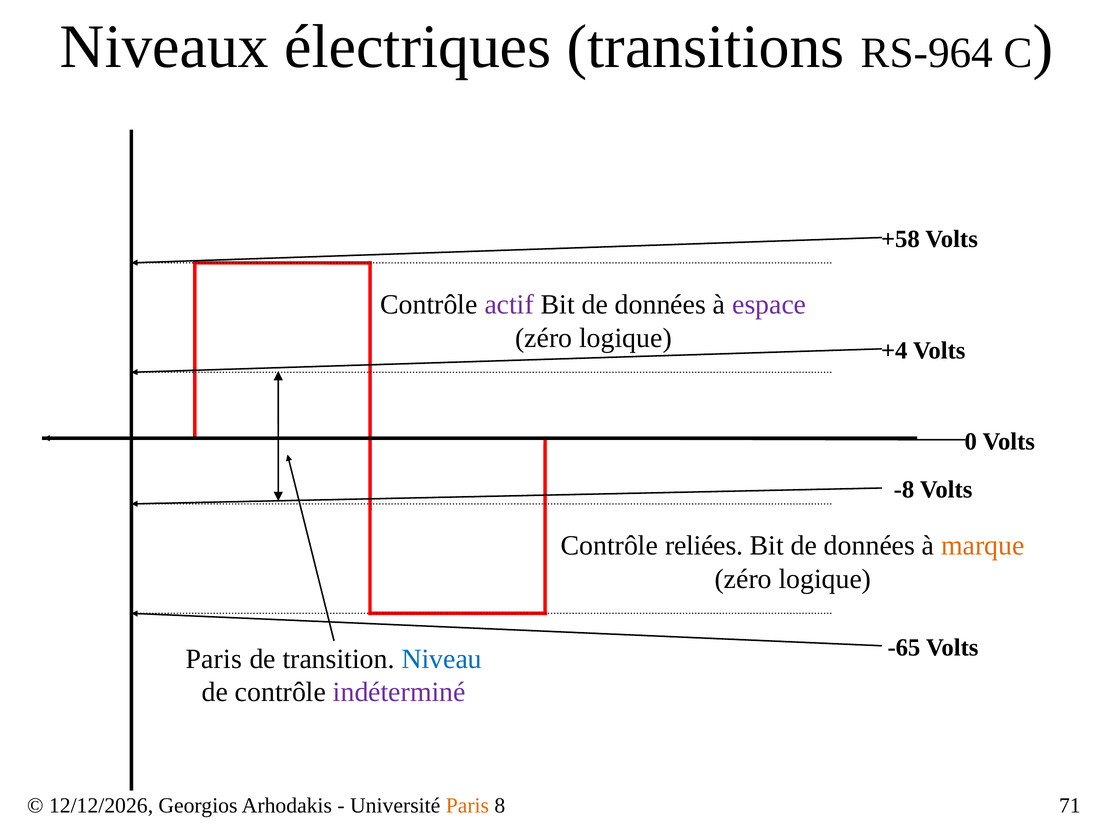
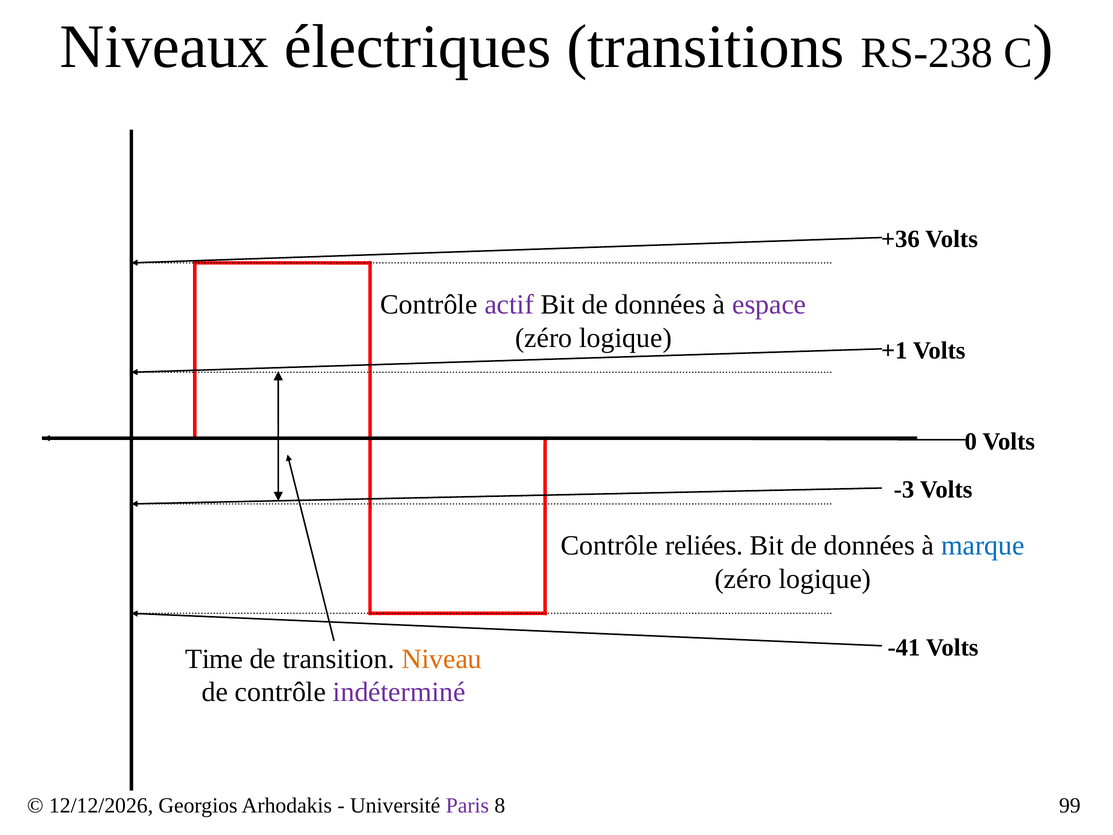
RS-964: RS-964 -> RS-238 (927, 53)
+58: +58 -> +36 (900, 239)
+4: +4 -> +1 (894, 351)
-8: -8 -> -3 (904, 490)
marque colour: orange -> blue (983, 545)
-65: -65 -> -41 (904, 647)
Paris: Paris -> Time (214, 659)
Niveau colour: blue -> orange (442, 659)
Paris colour: orange -> purple (467, 806)
71: 71 -> 99 (1070, 806)
